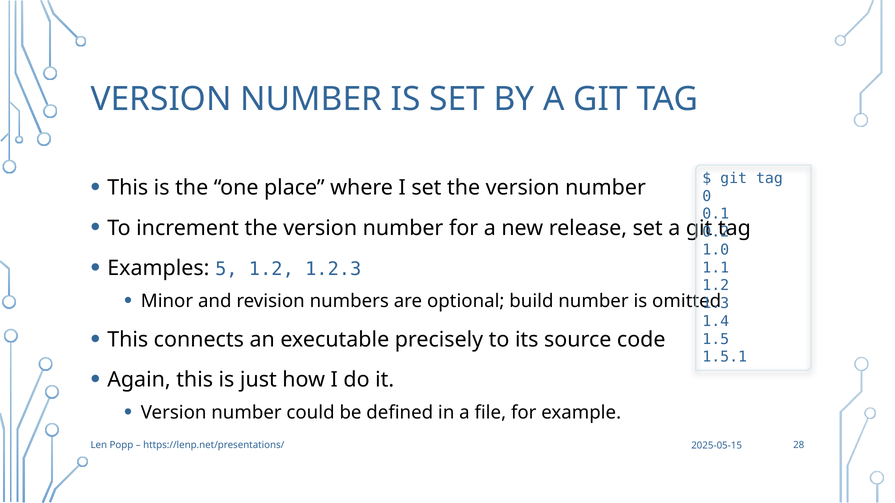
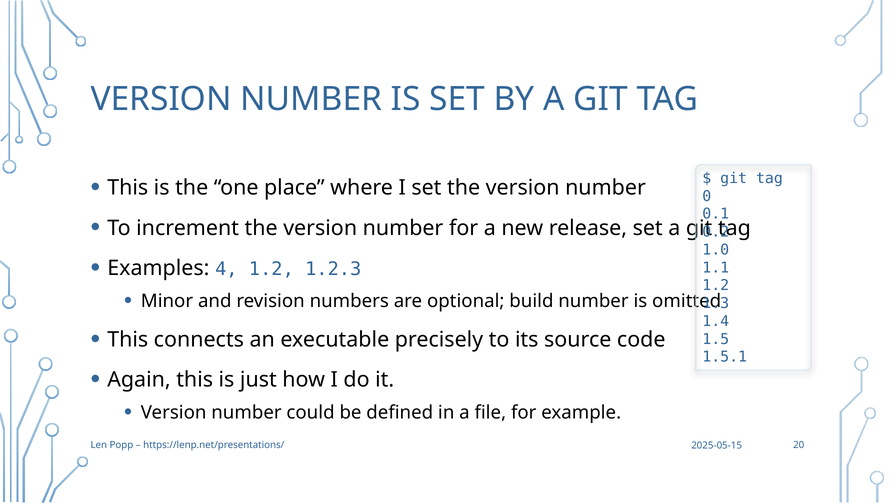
5: 5 -> 4 (226, 269)
28: 28 -> 20 (799, 445)
